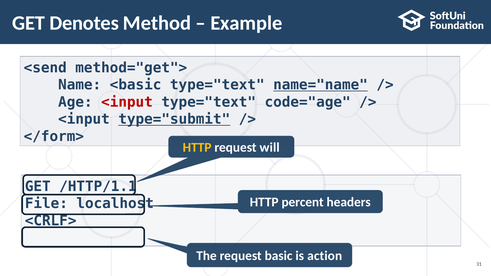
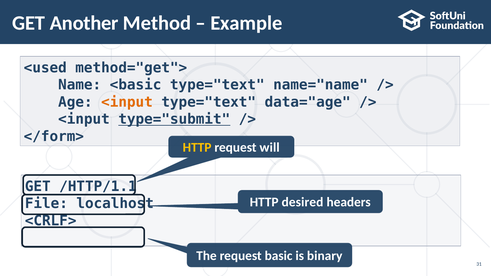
Denotes: Denotes -> Another (84, 23)
<send: <send -> <used (45, 68)
name="name underline: present -> none (321, 85)
<input colour: red -> orange (127, 102)
code="age: code="age -> data="age (308, 102)
percent: percent -> desired (302, 202)
action: action -> binary (325, 256)
